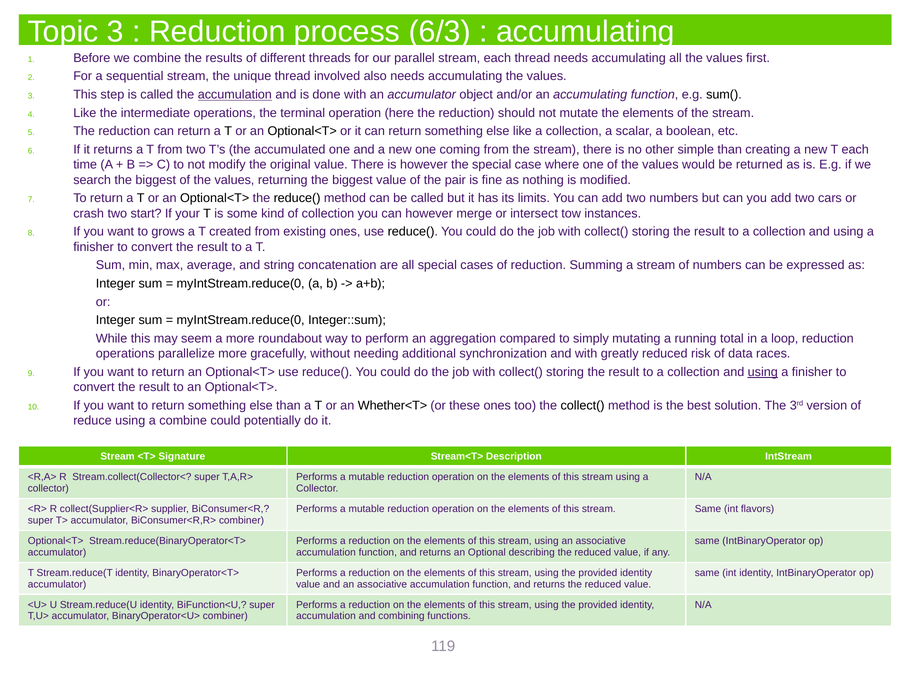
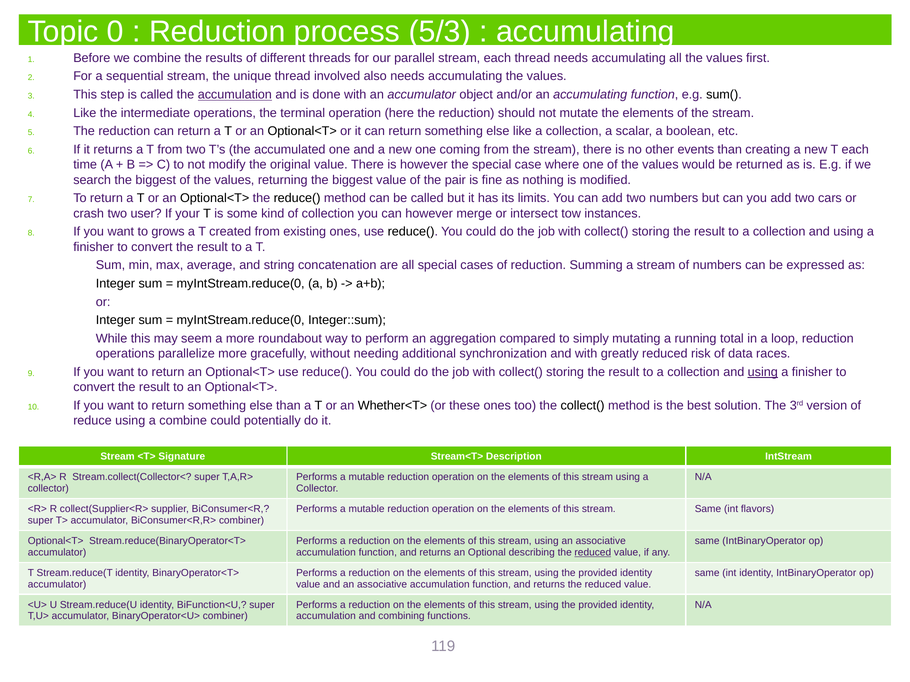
Topic 3: 3 -> 0 (115, 32)
6/3: 6/3 -> 5/3 (440, 32)
simple: simple -> events (696, 150)
start: start -> user (146, 214)
reduced underline: none -> present (593, 553)
